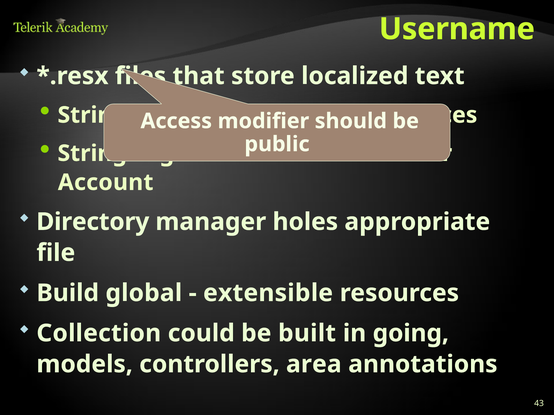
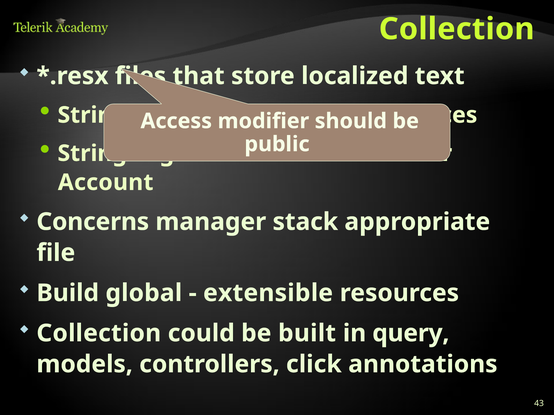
Username: Username -> Collection (457, 29)
Directory: Directory -> Concerns (93, 222)
holes: holes -> stack (305, 222)
going: going -> query (411, 334)
area: area -> click (314, 365)
